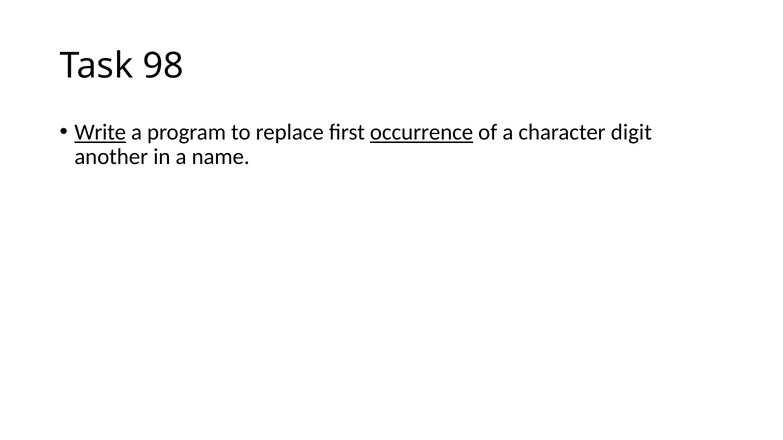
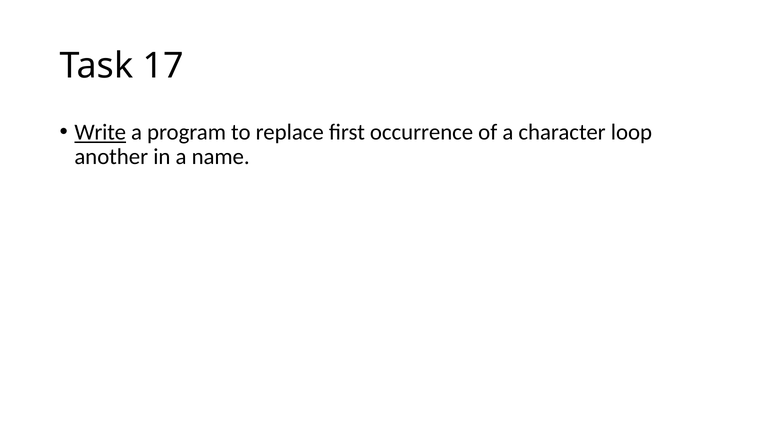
98: 98 -> 17 (163, 66)
occurrence underline: present -> none (422, 132)
digit: digit -> loop (631, 132)
